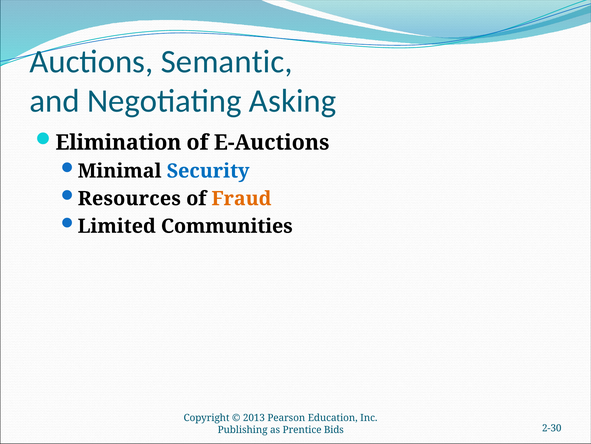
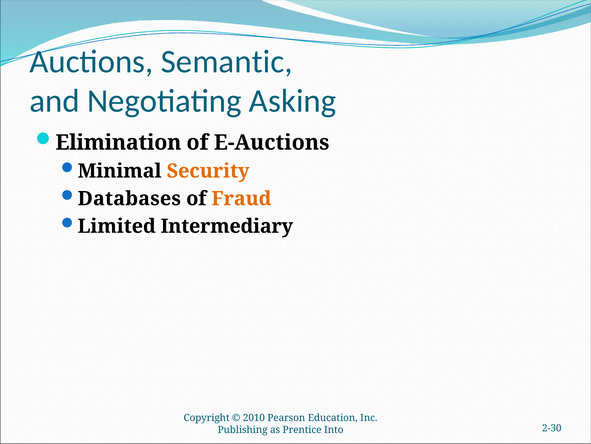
Security colour: blue -> orange (208, 171)
Resources: Resources -> Databases (129, 198)
Communities: Communities -> Intermediary (227, 226)
2013: 2013 -> 2010 (254, 417)
Bids: Bids -> Into (334, 429)
